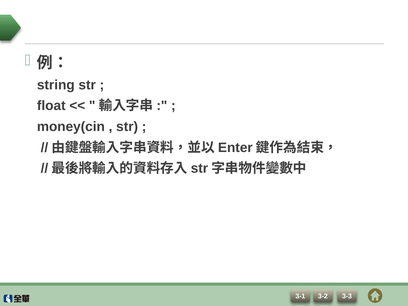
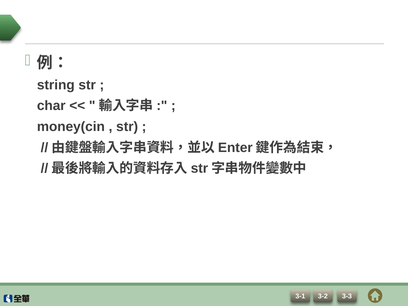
float: float -> char (51, 106)
